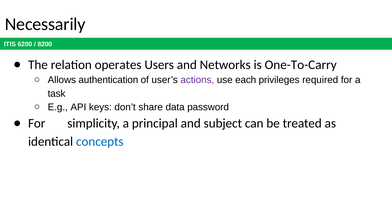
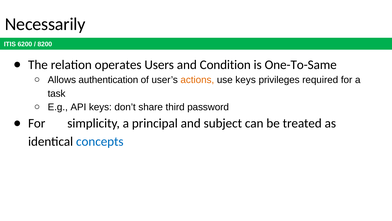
Networks: Networks -> Condition (225, 65)
One-To-Carry: One-To-Carry -> One-To-Same (301, 65)
actions colour: purple -> orange (197, 80)
use each: each -> keys (246, 80)
data: data -> third (175, 107)
